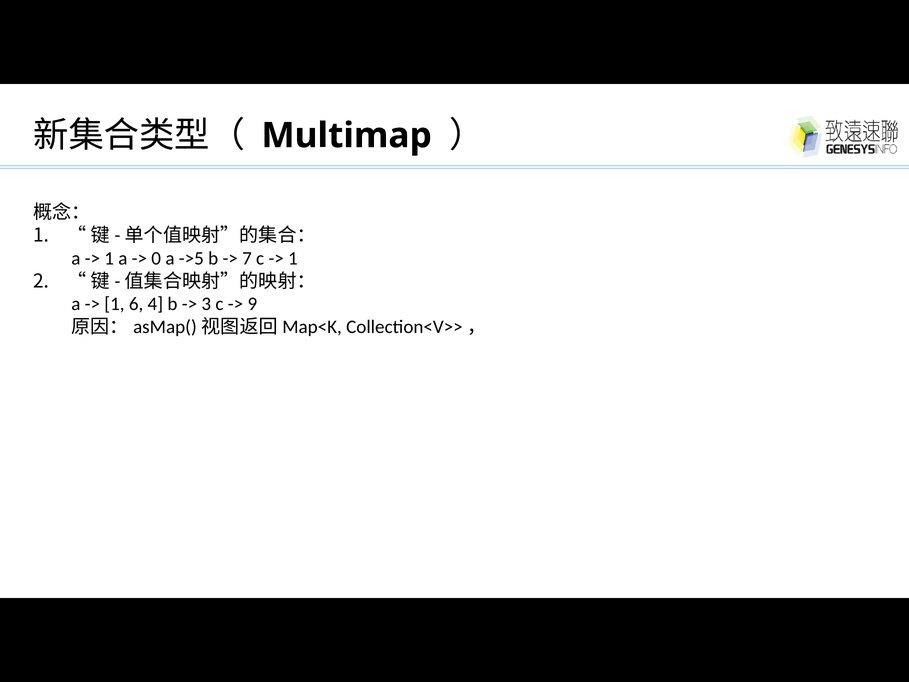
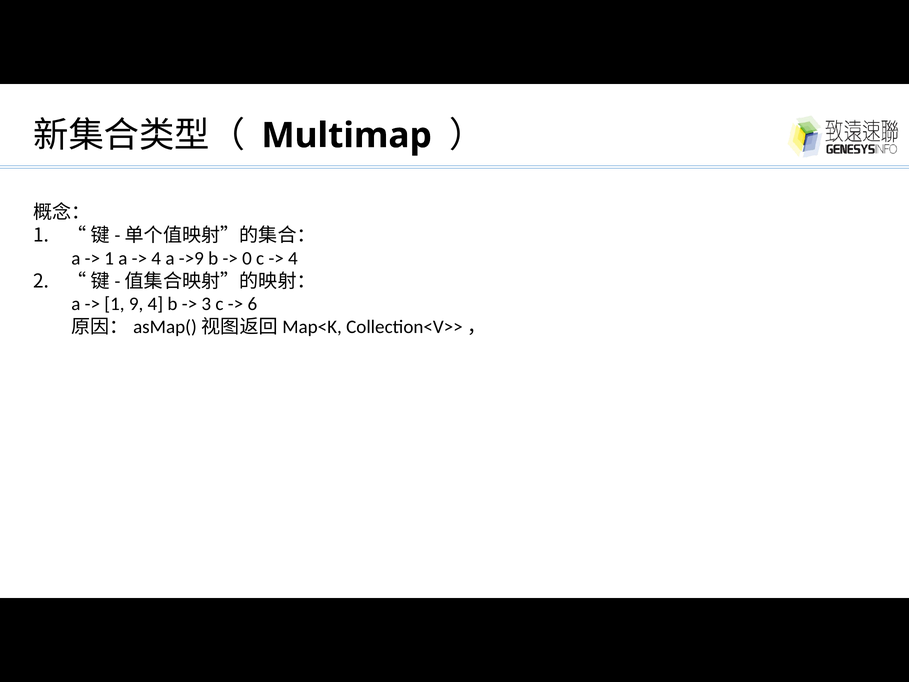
0: 0 -> 4 (156, 258)
->5: ->5 -> ->9 (191, 258)
7: 7 -> 0 (247, 258)
1: 1 -> 4 (293, 258)
6: 6 -> 9 (136, 304)
9: 9 -> 6 (252, 304)
